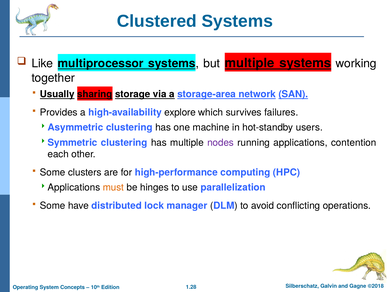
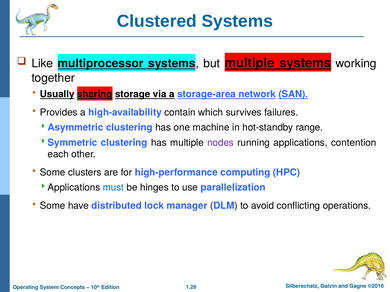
explore: explore -> contain (180, 113)
users: users -> range (309, 128)
must colour: orange -> blue (113, 188)
